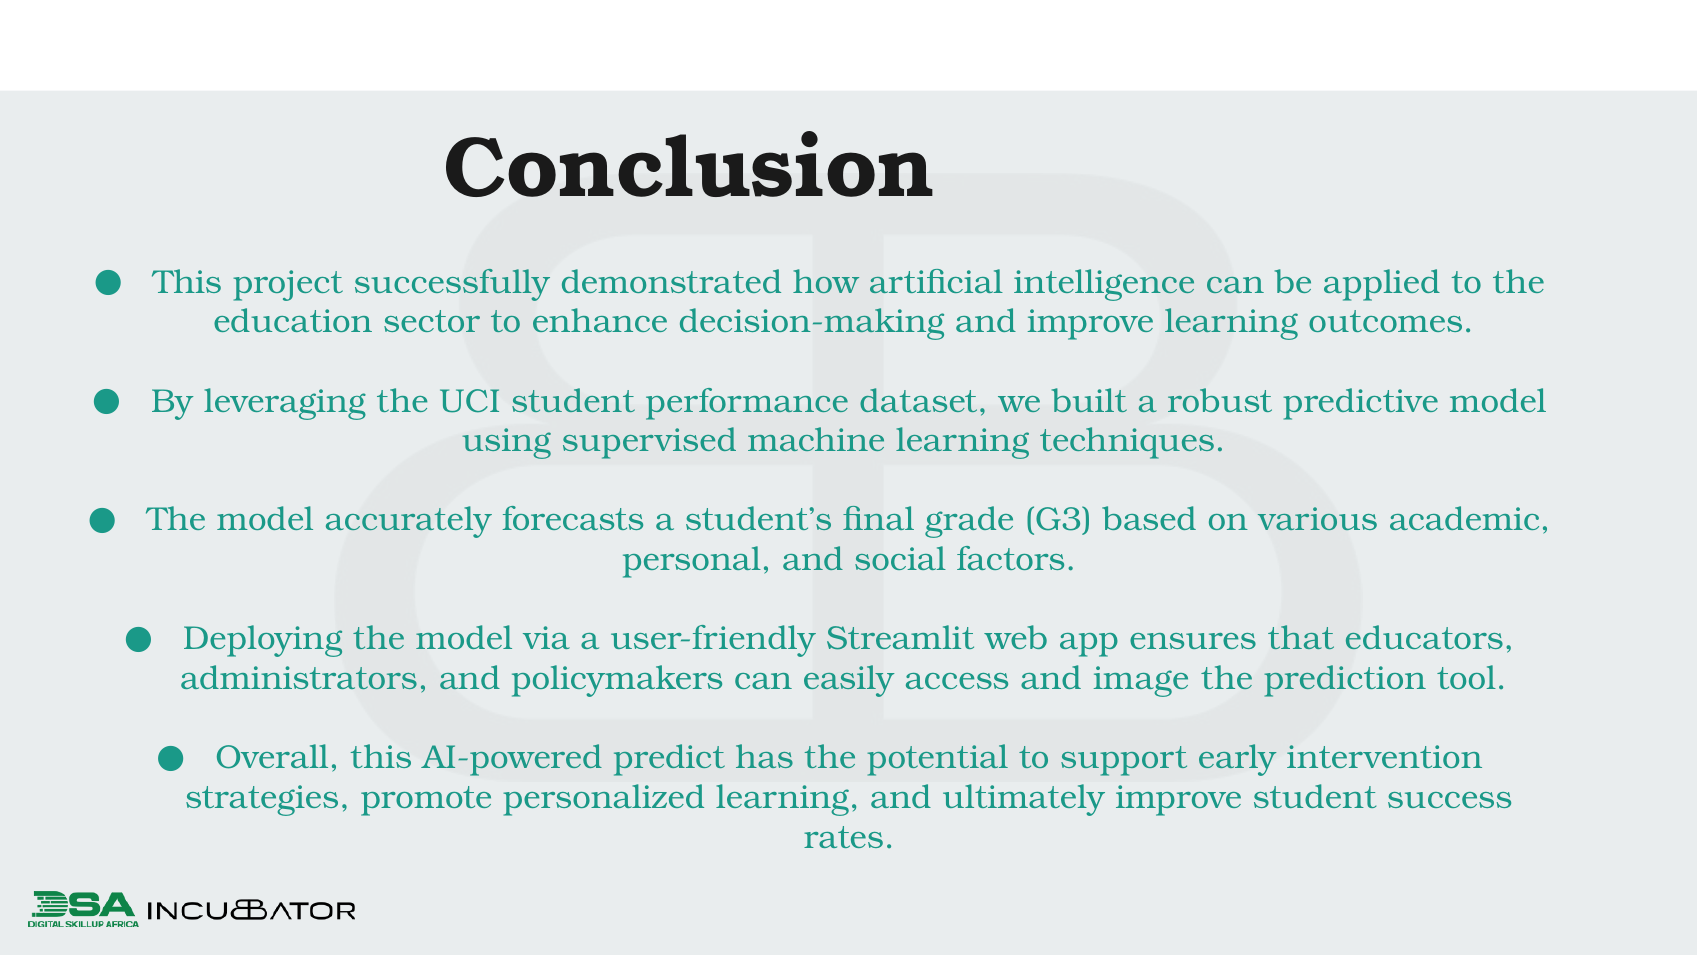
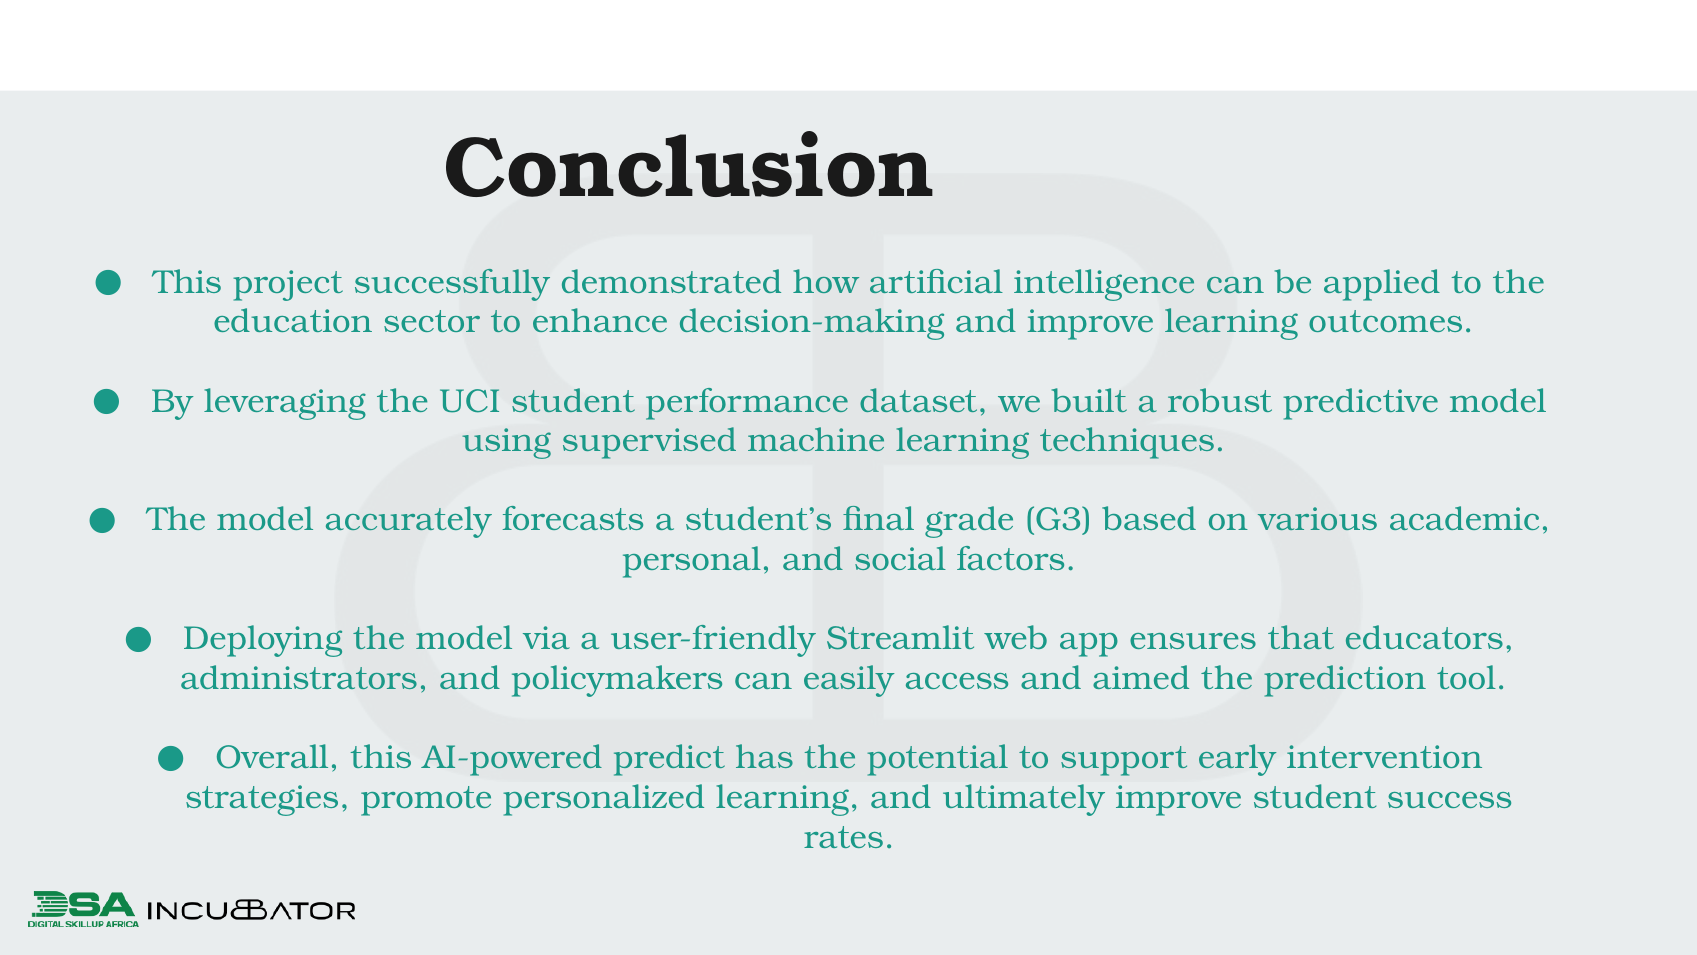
image: image -> aimed (1141, 678)
